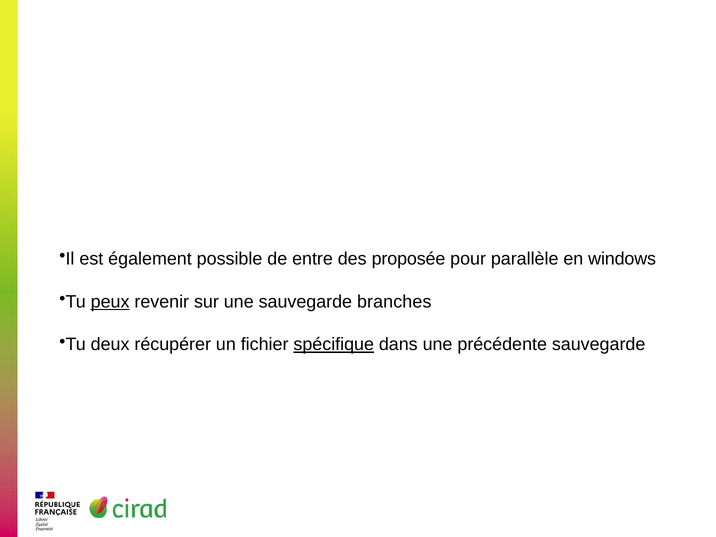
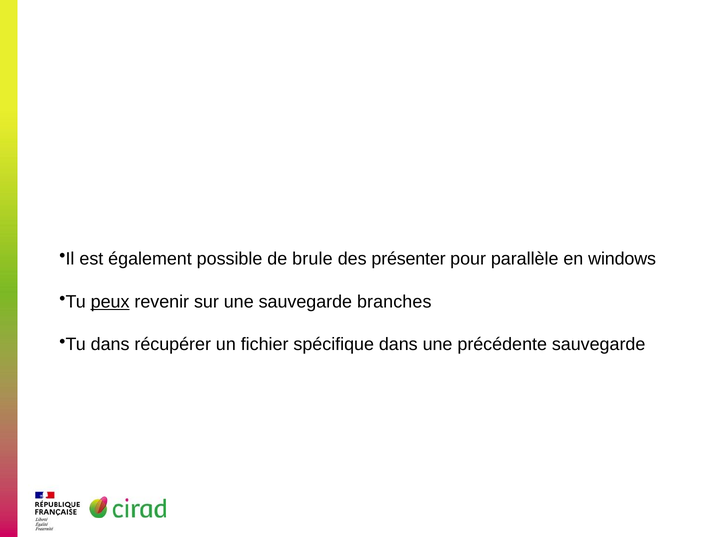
entre: entre -> brule (312, 259)
proposée: proposée -> présenter (409, 259)
Tu deux: deux -> dans (110, 345)
spécifique underline: present -> none (334, 345)
